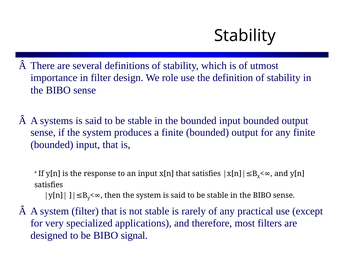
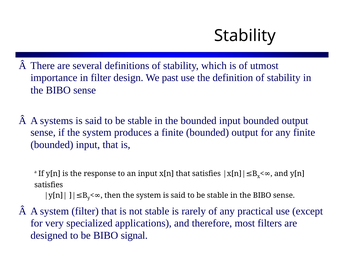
role: role -> past (170, 78)
